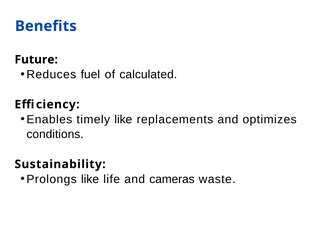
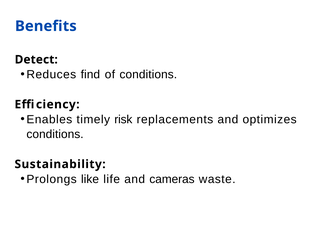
Future: Future -> Detect (36, 60)
fuel: fuel -> find (90, 74)
of calculated: calculated -> conditions (148, 74)
timely like: like -> risk (123, 119)
